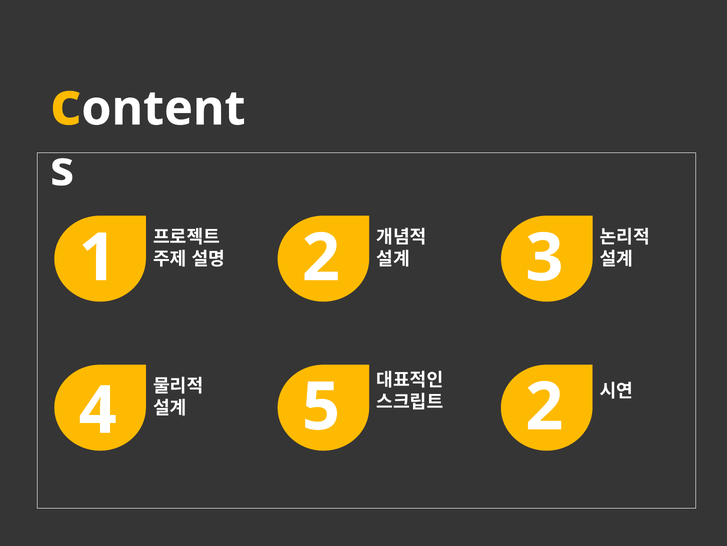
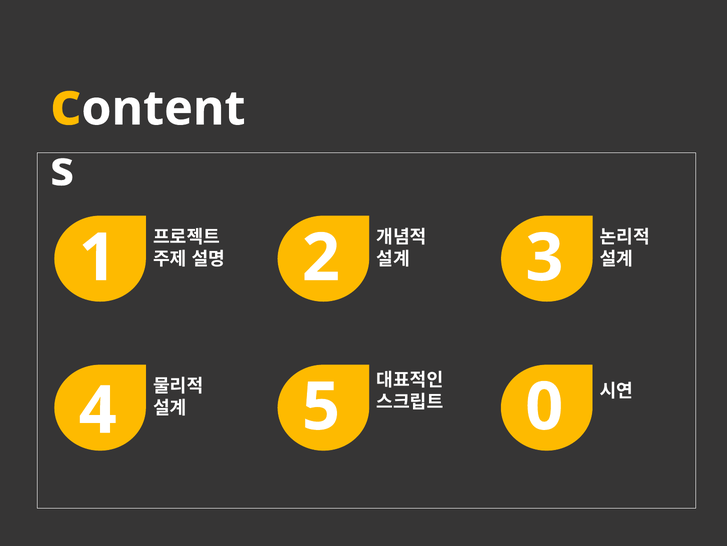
2: 2 -> 0 (544, 407)
